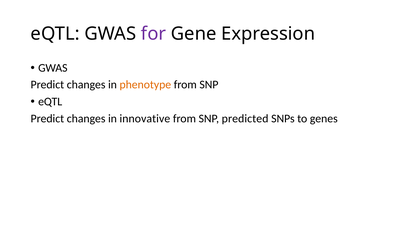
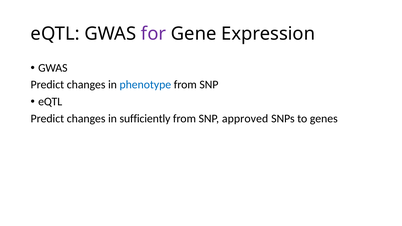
phenotype colour: orange -> blue (145, 85)
innovative: innovative -> sufficiently (145, 119)
predicted: predicted -> approved (245, 119)
